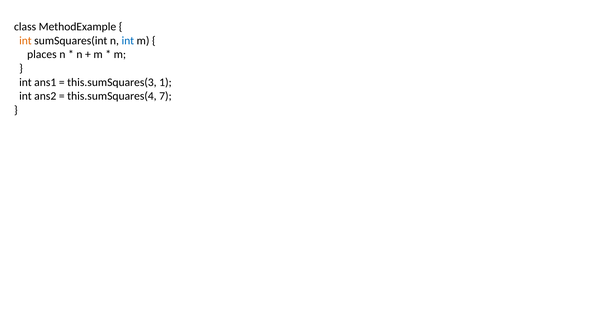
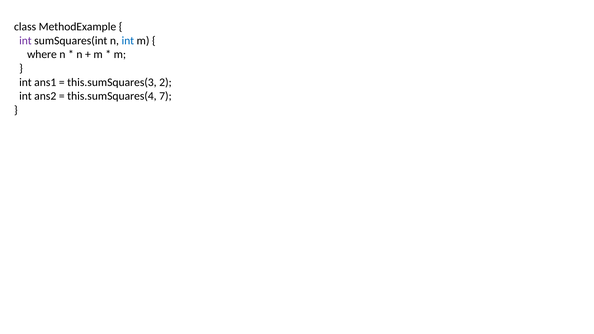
int colour: orange -> purple (25, 41)
places: places -> where (42, 54)
1: 1 -> 2 (165, 82)
